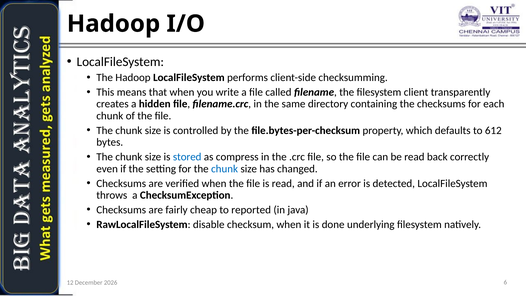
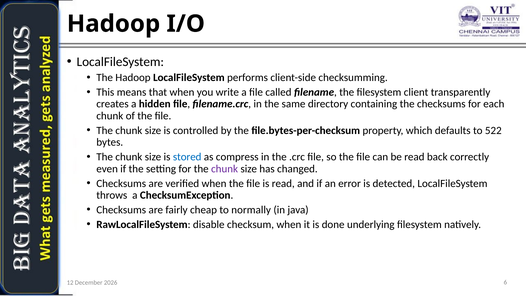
612: 612 -> 522 (493, 130)
chunk colour: blue -> purple (225, 169)
reported: reported -> normally (251, 210)
